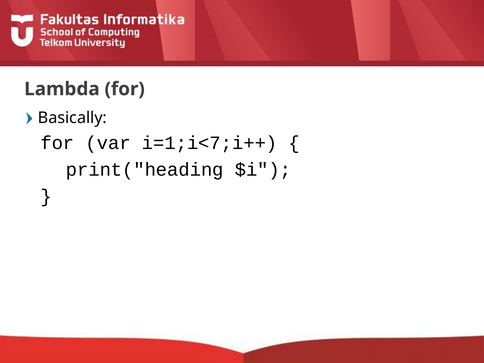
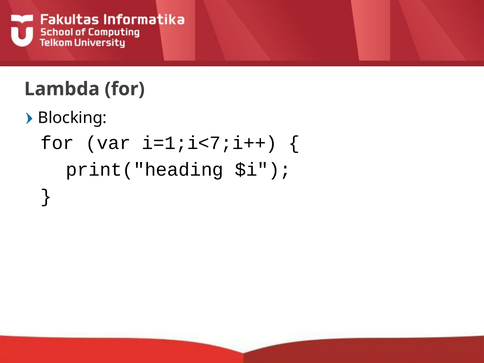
Basically: Basically -> Blocking (72, 118)
